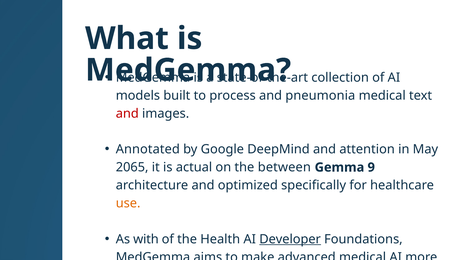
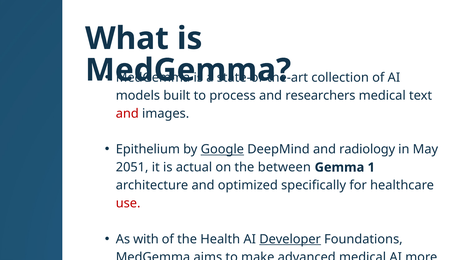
pneumonia: pneumonia -> researchers (320, 95)
Annotated: Annotated -> Epithelium (148, 149)
Google underline: none -> present (222, 149)
attention: attention -> radiology (367, 149)
2065: 2065 -> 2051 (132, 167)
9: 9 -> 1 (371, 167)
use colour: orange -> red (128, 203)
